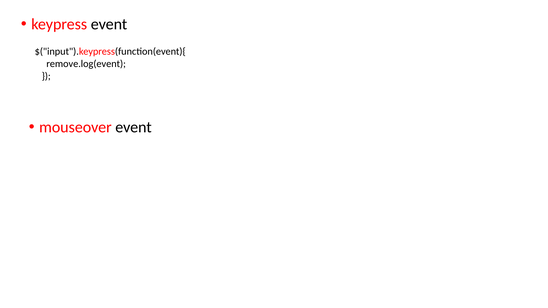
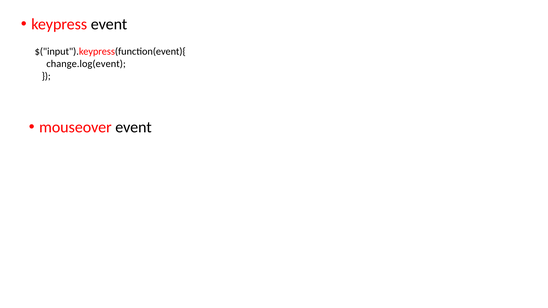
remove.log(event: remove.log(event -> change.log(event (86, 64)
